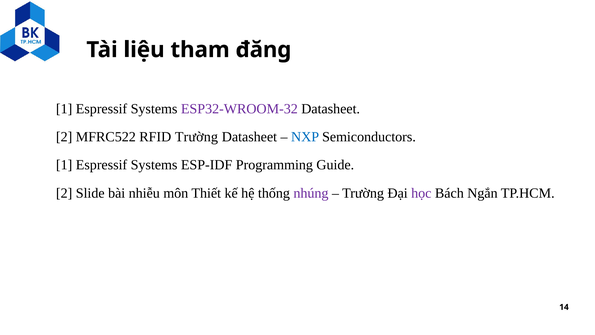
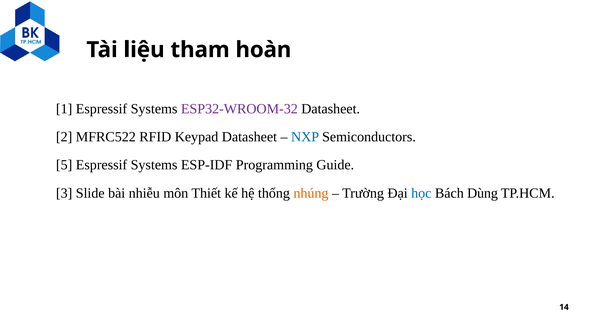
đăng: đăng -> hoàn (263, 50)
RFID Trường: Trường -> Keypad (197, 137)
1: 1 -> 5 (64, 165)
2: 2 -> 3 (64, 193)
nhúng colour: purple -> orange (311, 193)
học colour: purple -> blue (421, 193)
Ngắn: Ngắn -> Dùng (483, 193)
